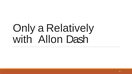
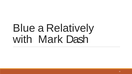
Only: Only -> Blue (24, 28)
Allon: Allon -> Mark (51, 40)
